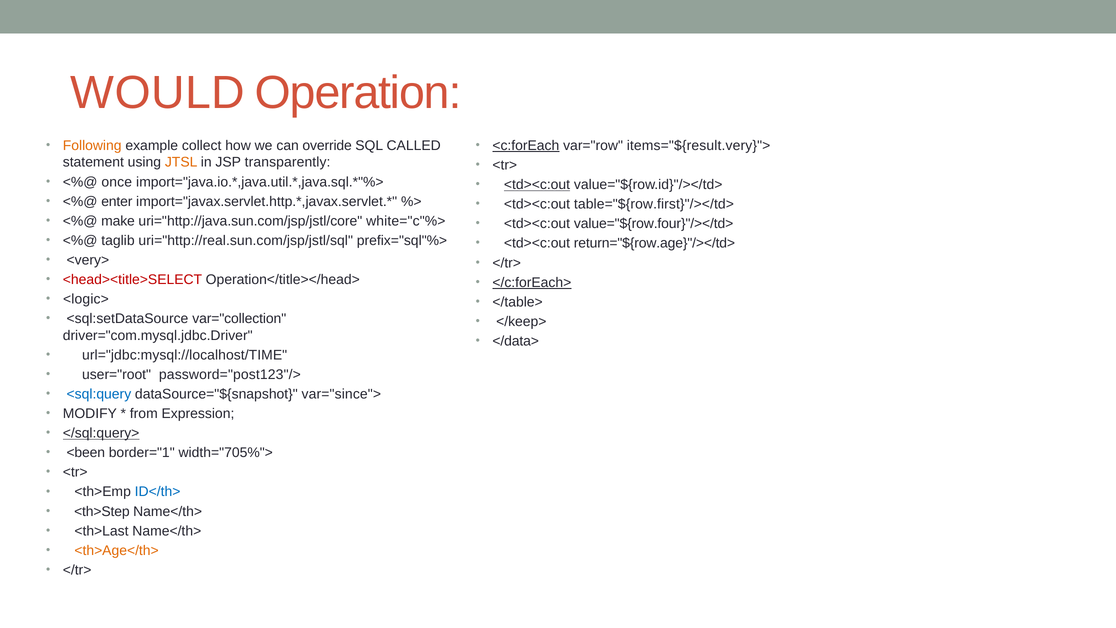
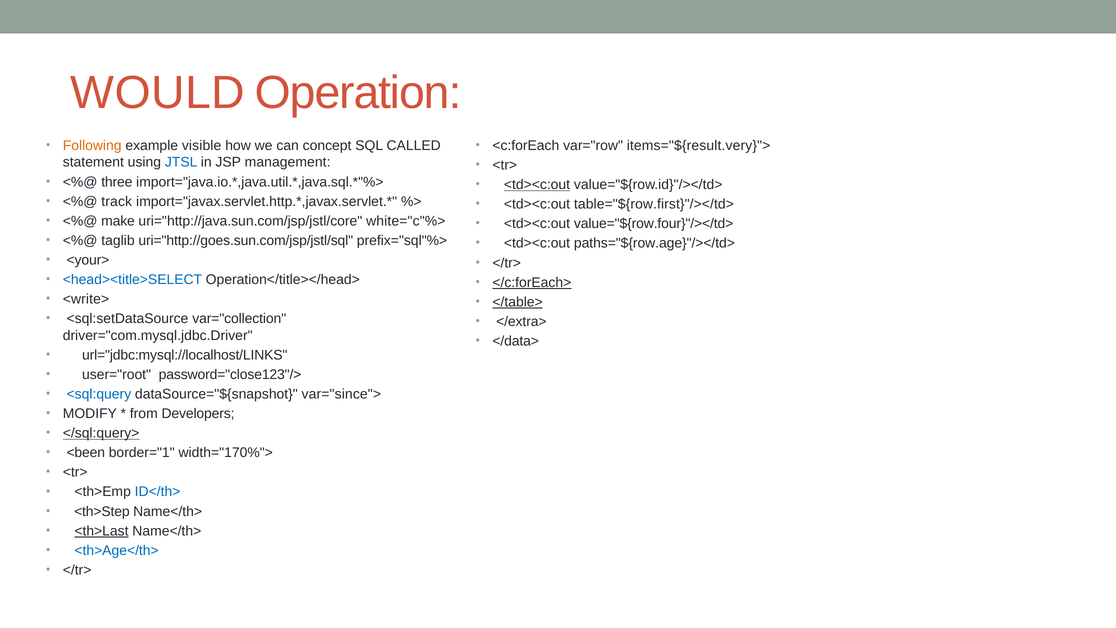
collect: collect -> visible (202, 146)
override: override -> concept (327, 146)
<c:forEach underline: present -> none (526, 146)
JTSL colour: orange -> blue (181, 162)
transparently: transparently -> management (288, 162)
once: once -> three (117, 182)
enter: enter -> track (117, 201)
uri="http://real.sun.com/jsp/jstl/sql: uri="http://real.sun.com/jsp/jstl/sql -> uri="http://goes.sun.com/jsp/jstl/sql (246, 240)
return="${row.age}"/></td>: return="${row.age}"/></td> -> paths="${row.age}"/></td> (654, 243)
<very>: <very> -> <your> (88, 260)
<head><title>SELECT colour: red -> blue (132, 280)
<logic>: <logic> -> <write> (86, 299)
</table> underline: none -> present (518, 302)
</keep>: </keep> -> </extra> (521, 321)
url="jdbc:mysql://localhost/TIME: url="jdbc:mysql://localhost/TIME -> url="jdbc:mysql://localhost/LINKS (185, 355)
password="post123"/>: password="post123"/> -> password="close123"/> (230, 374)
Expression: Expression -> Developers (198, 414)
width="705%">: width="705%"> -> width="170%"> (226, 453)
<th>Last underline: none -> present (101, 531)
<th>Age</th> colour: orange -> blue (117, 550)
